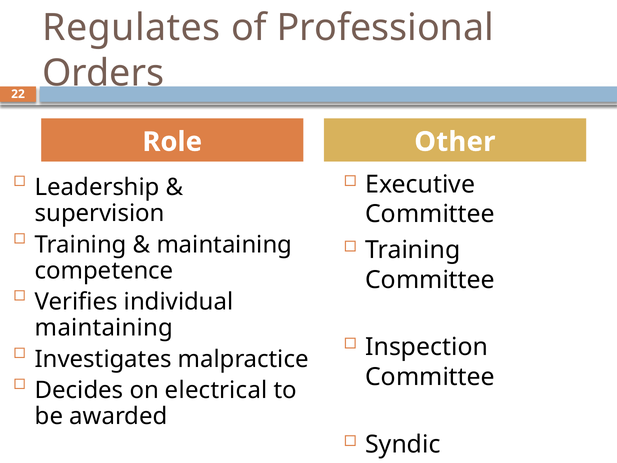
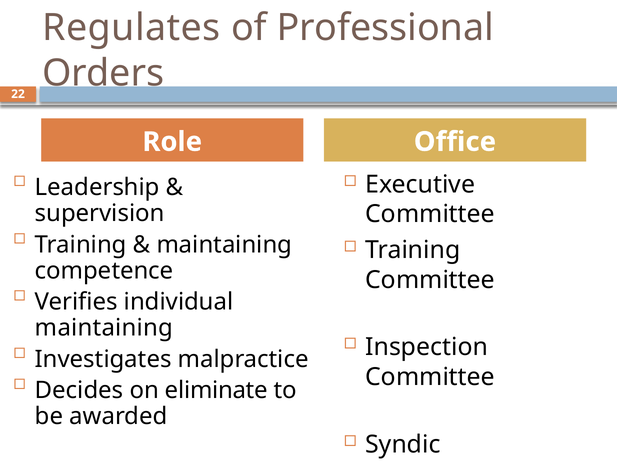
Other: Other -> Office (455, 142)
electrical: electrical -> eliminate (216, 390)
